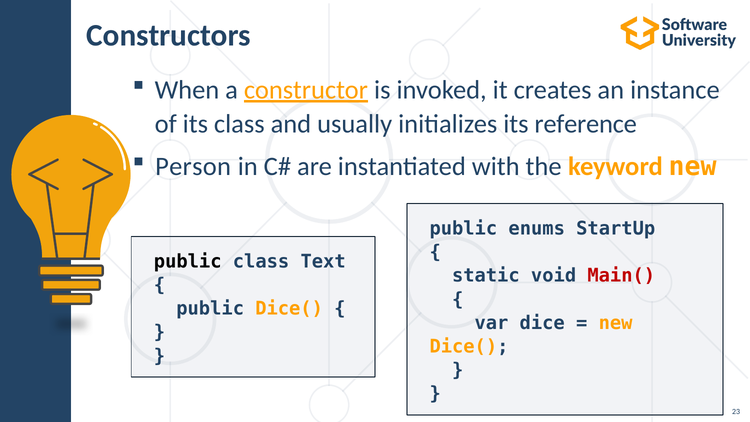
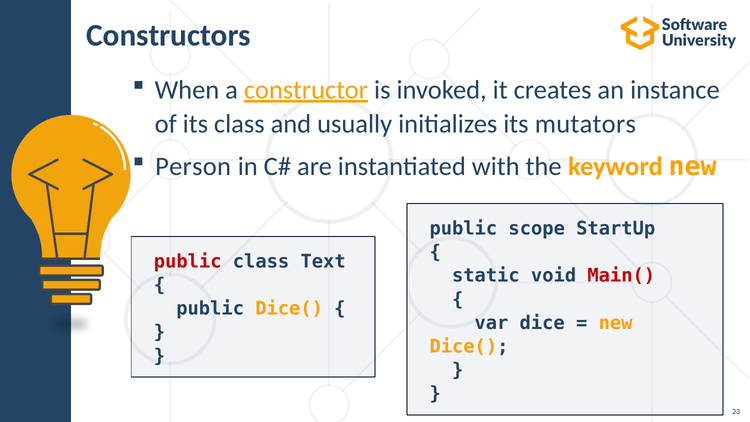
reference: reference -> mutators (585, 124)
enums: enums -> scope (537, 228)
public colour: black -> red (188, 261)
